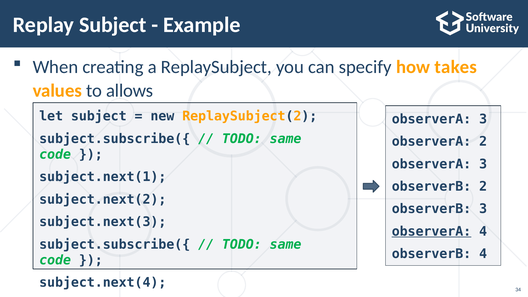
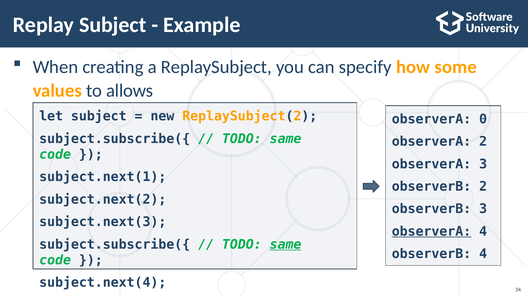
takes: takes -> some (456, 67)
3: 3 -> 0 (483, 119)
same underline: none -> present (286, 244)
